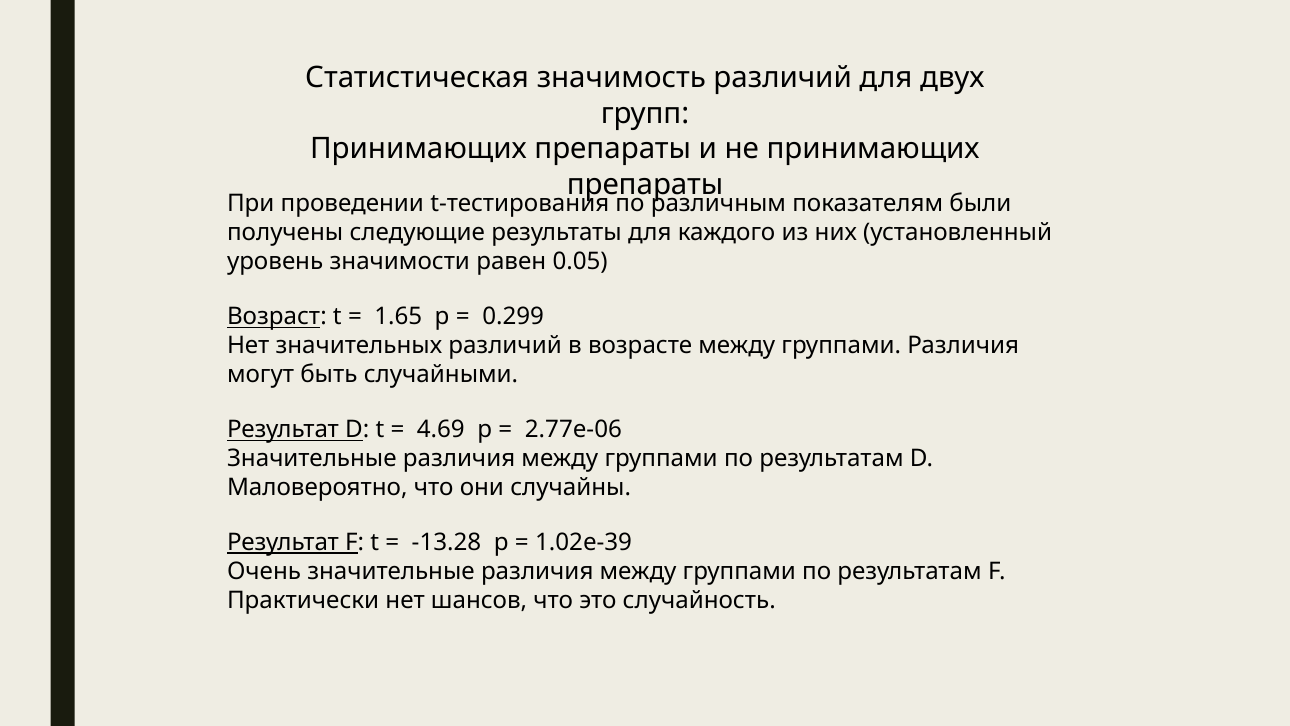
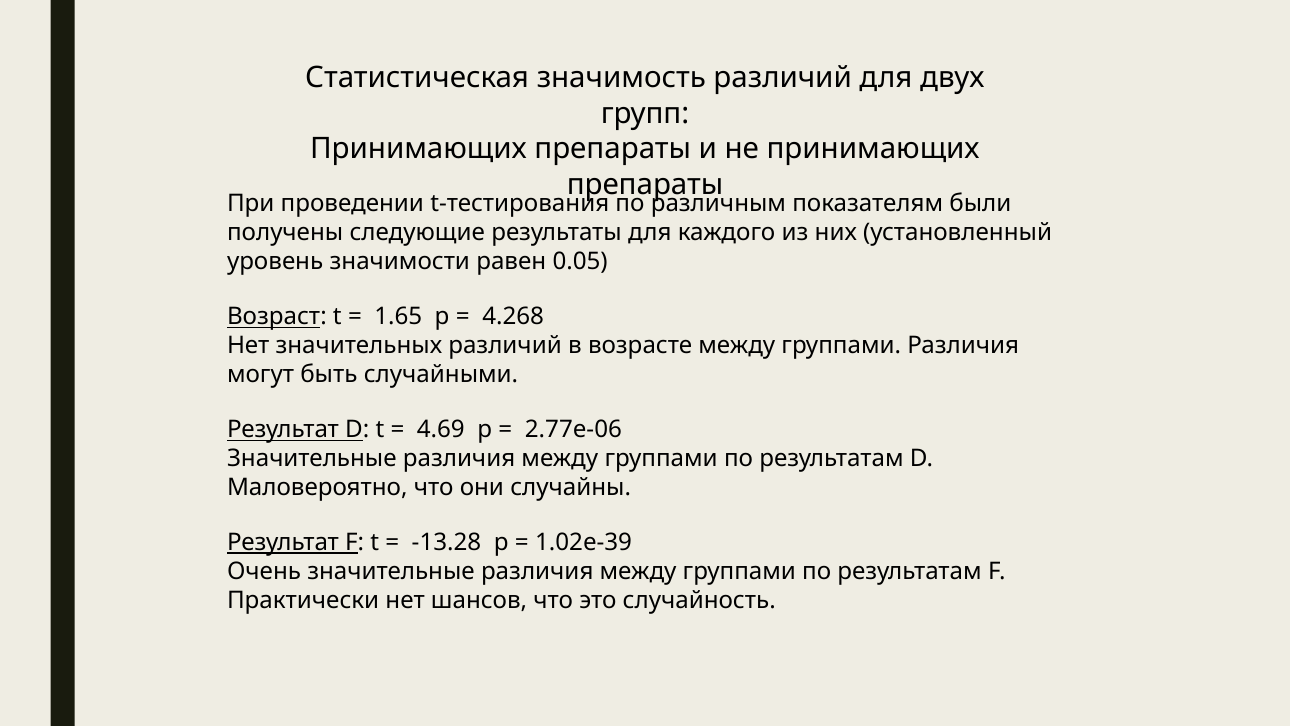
0.299: 0.299 -> 4.268 (513, 316)
